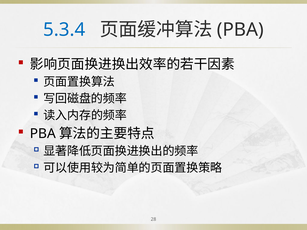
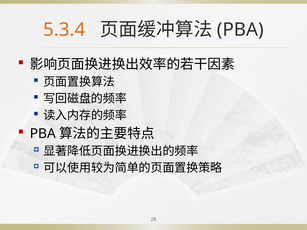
5.3.4 colour: blue -> orange (64, 30)
